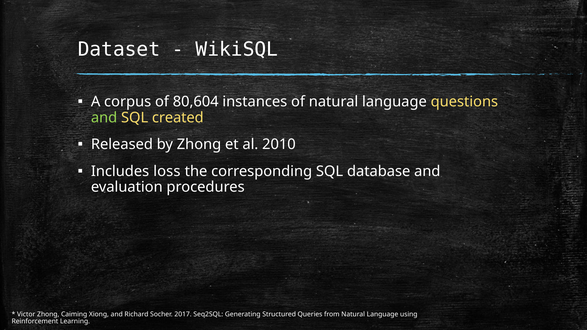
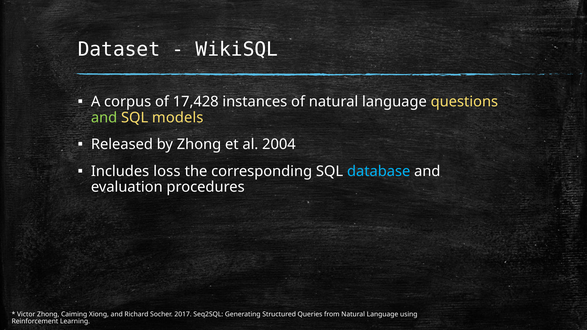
80,604: 80,604 -> 17,428 (196, 102)
created: created -> models (178, 118)
2010: 2010 -> 2004 (279, 144)
database colour: white -> light blue (379, 171)
